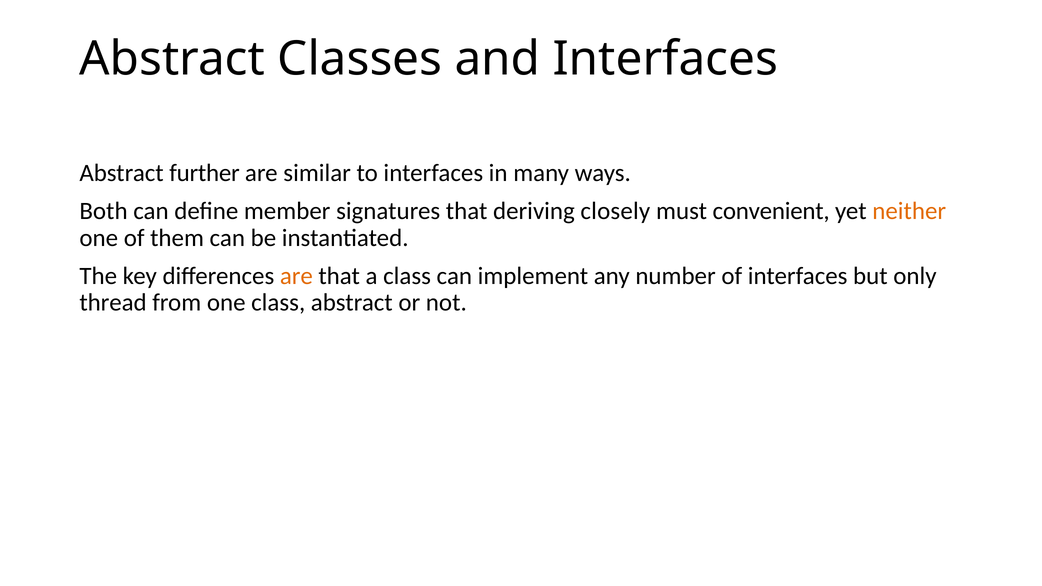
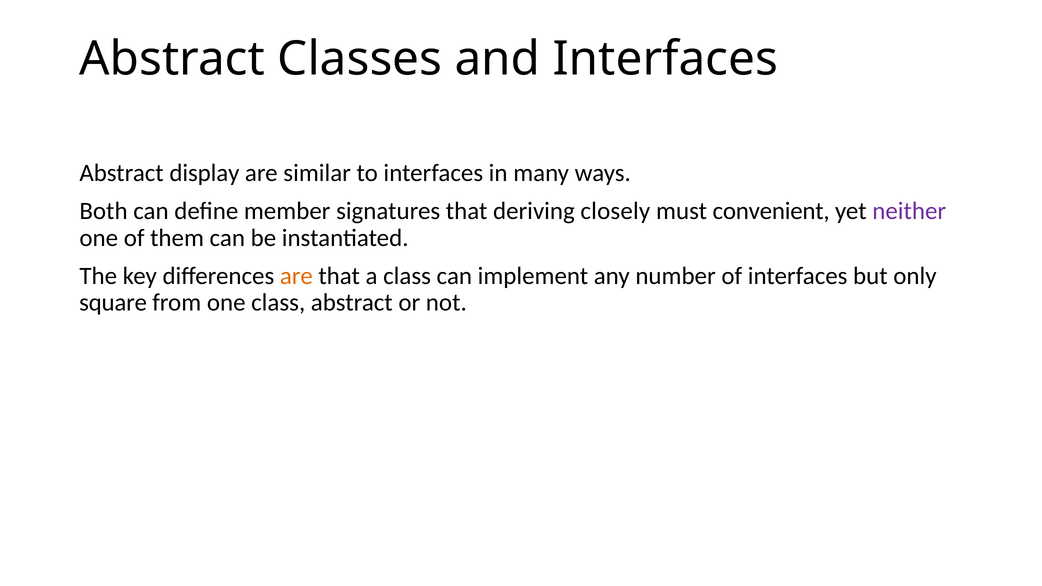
further: further -> display (204, 173)
neither colour: orange -> purple (909, 211)
thread: thread -> square (113, 303)
